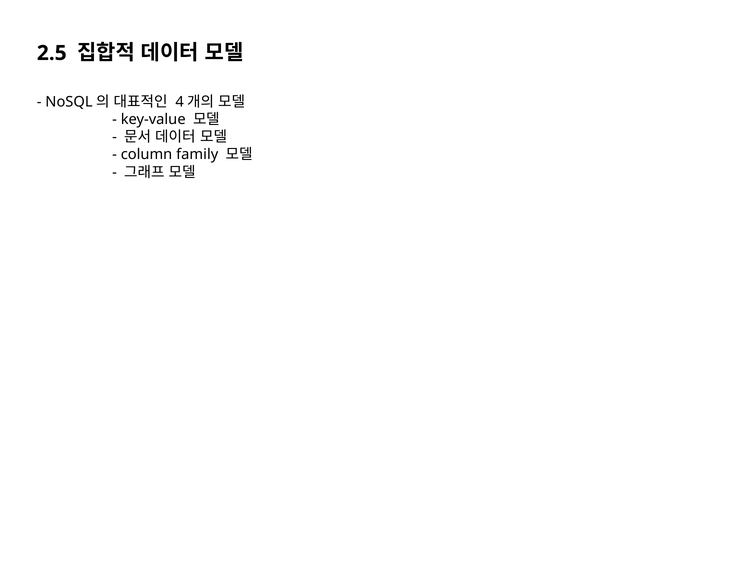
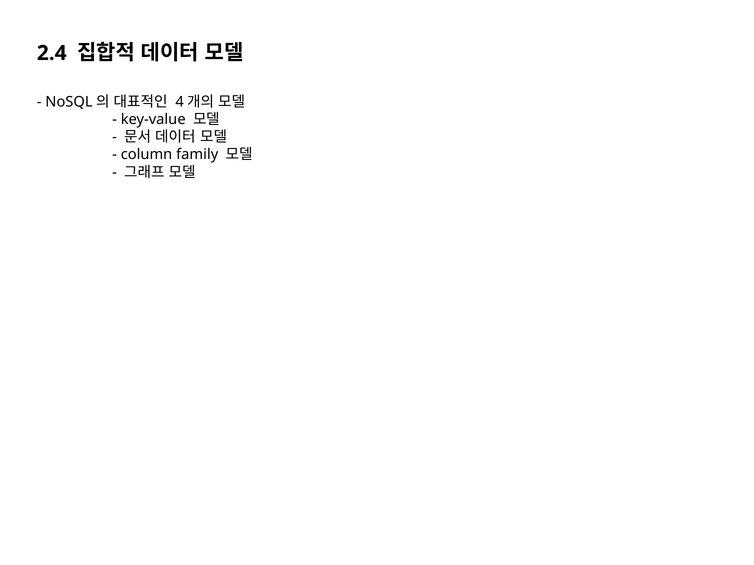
2.5: 2.5 -> 2.4 (52, 53)
